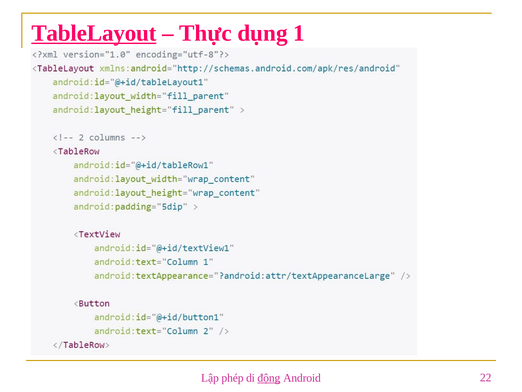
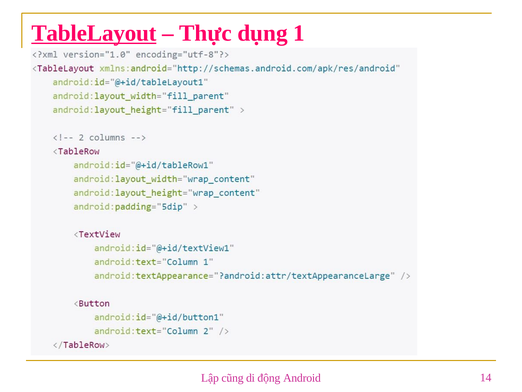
phép: phép -> cũng (233, 378)
động underline: present -> none (269, 378)
22: 22 -> 14 (486, 377)
